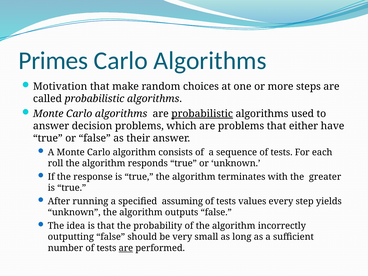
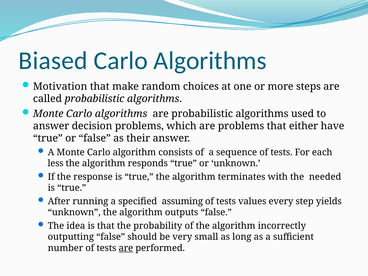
Primes: Primes -> Biased (53, 61)
probabilistic underline: present -> none (202, 114)
roll: roll -> less (56, 163)
greater: greater -> needed (325, 177)
